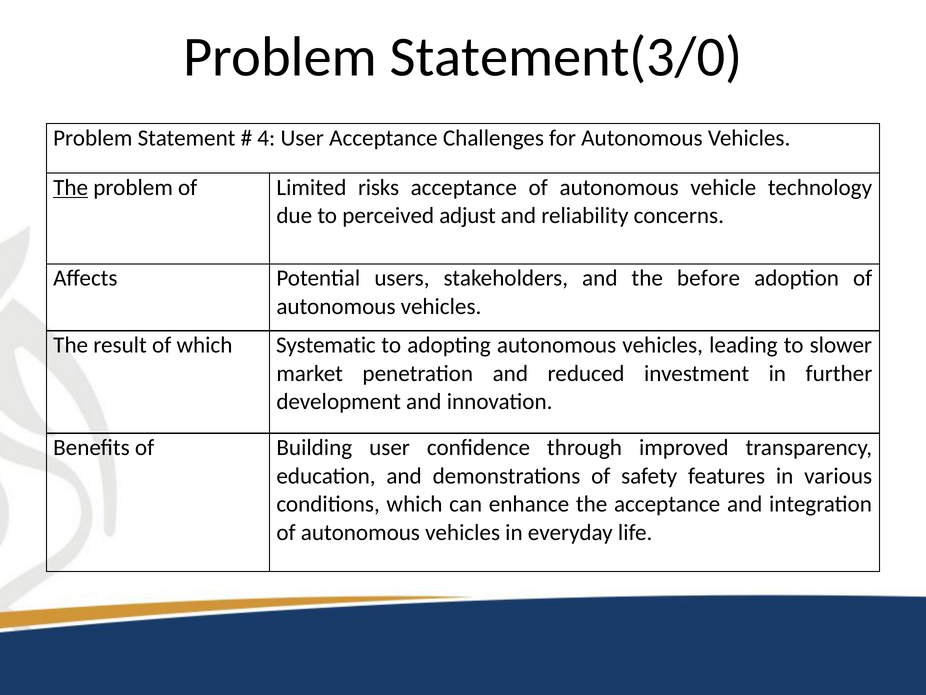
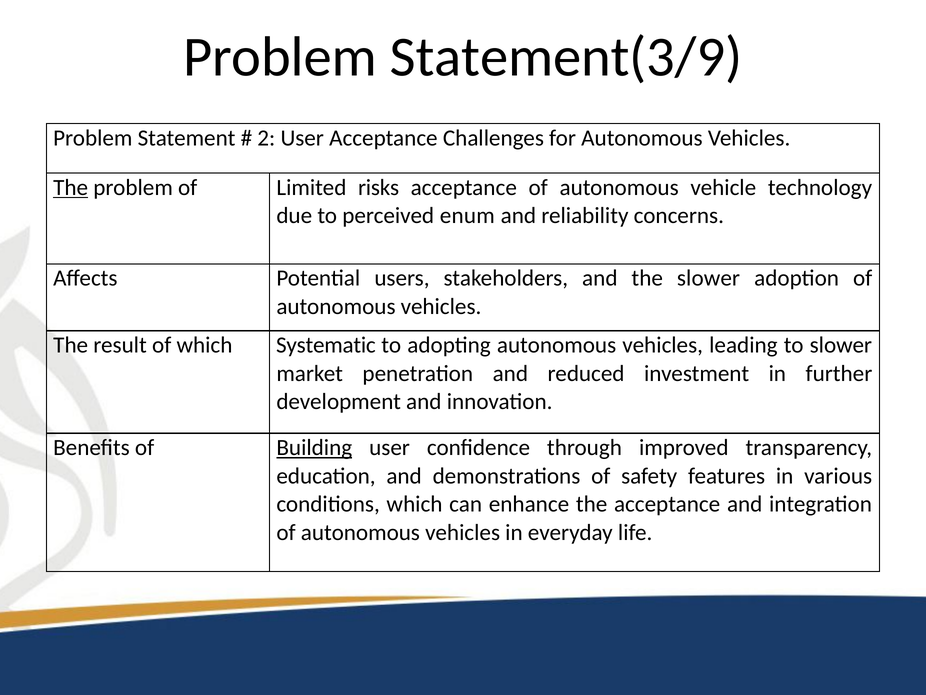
Statement(3/0: Statement(3/0 -> Statement(3/9 (566, 57)
4: 4 -> 2 (266, 138)
adjust: adjust -> enum (467, 216)
the before: before -> slower (709, 278)
Building underline: none -> present (314, 447)
